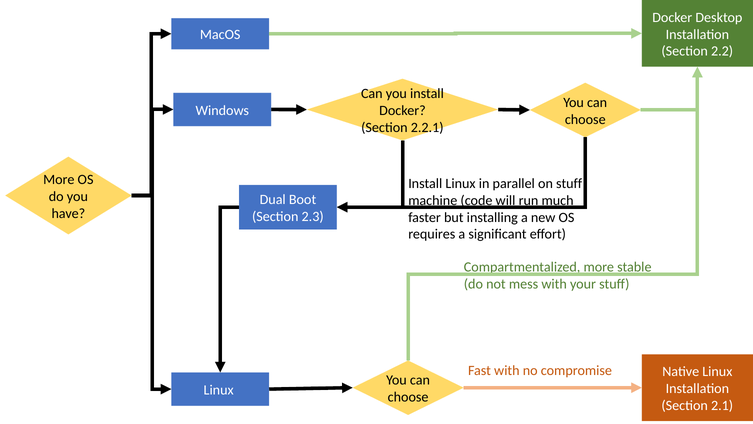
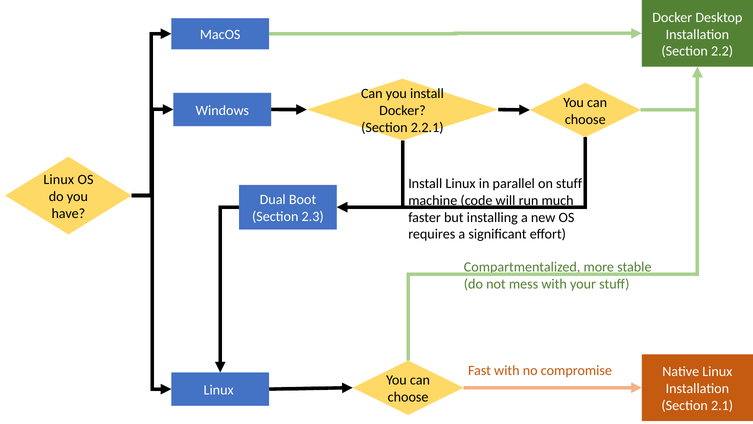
More: More -> Linux (59, 179)
